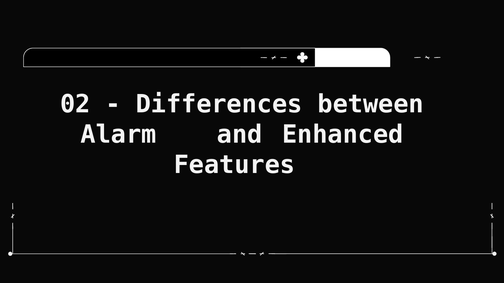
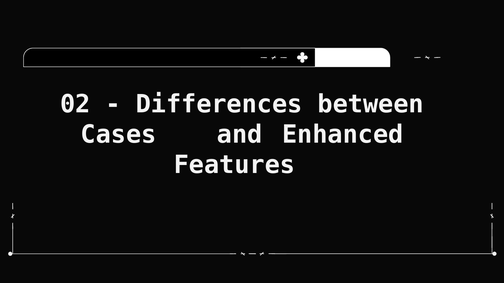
Alarm: Alarm -> Cases (118, 135)
